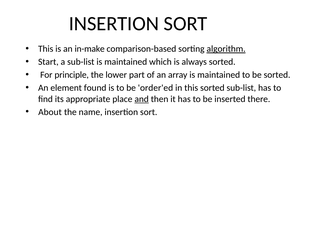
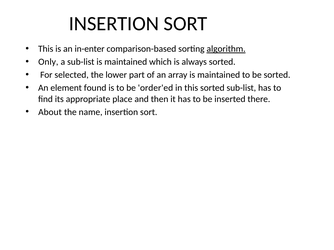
in-make: in-make -> in-enter (90, 49)
Start: Start -> Only (48, 62)
principle: principle -> selected (72, 75)
and underline: present -> none (142, 99)
